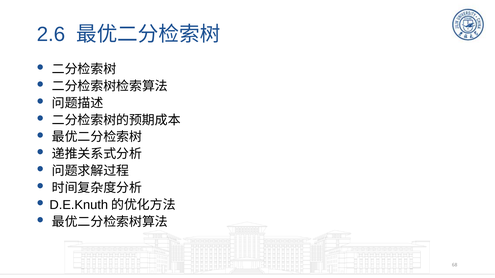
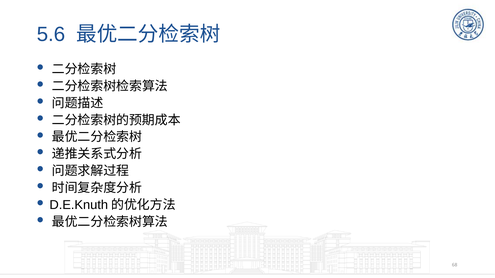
2.6: 2.6 -> 5.6 (51, 34)
